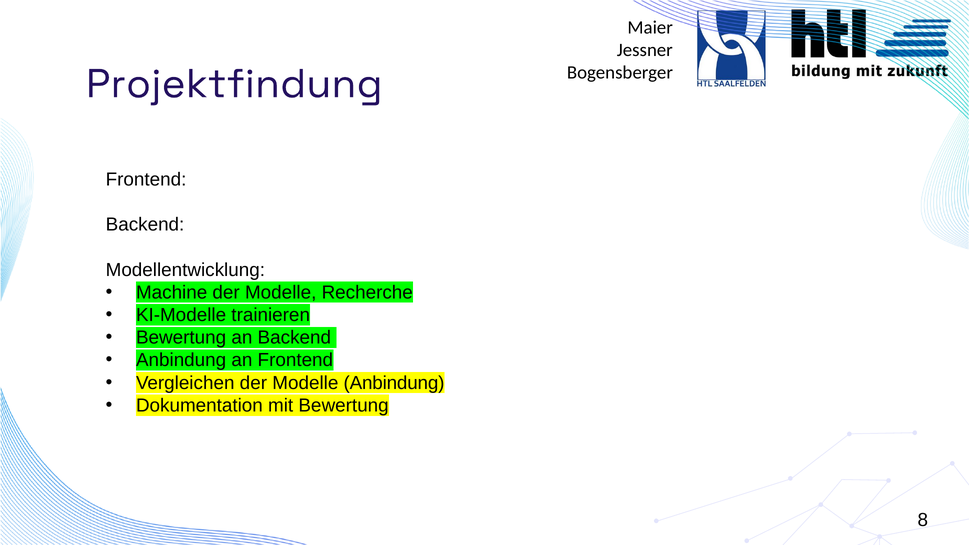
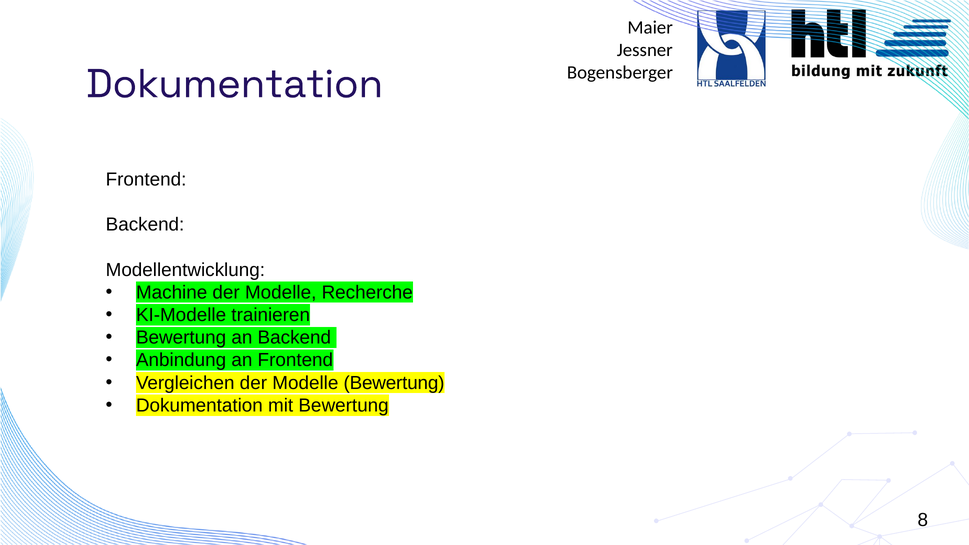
Projektfindung: Projektfindung -> Dokumentation (235, 84)
Modelle Anbindung: Anbindung -> Bewertung (394, 383)
